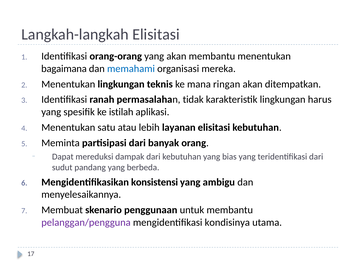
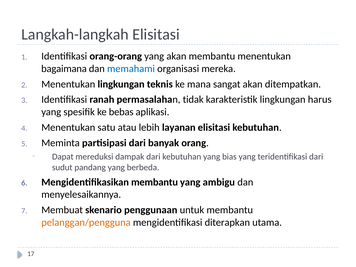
ringan: ringan -> sangat (227, 84)
istilah: istilah -> bebas (121, 112)
Mengidentifikasikan konsistensi: konsistensi -> membantu (155, 182)
pelanggan/pengguna colour: purple -> orange (86, 222)
kondisinya: kondisinya -> diterapkan (227, 222)
